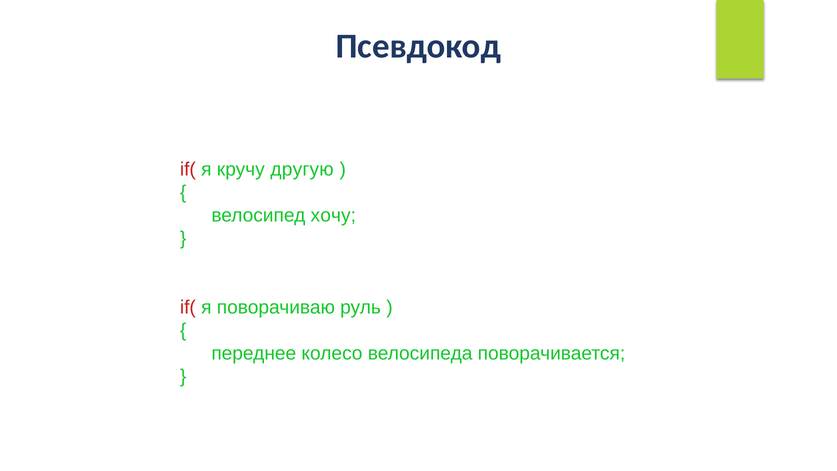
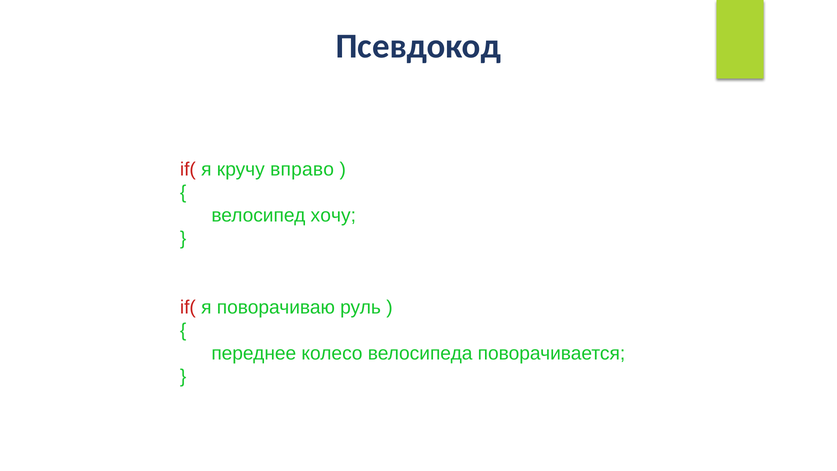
другую: другую -> вправо (302, 169)
